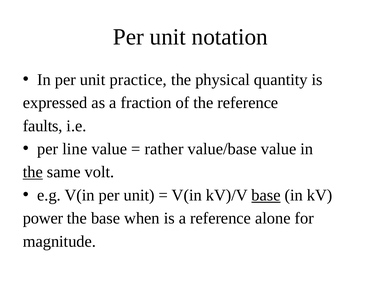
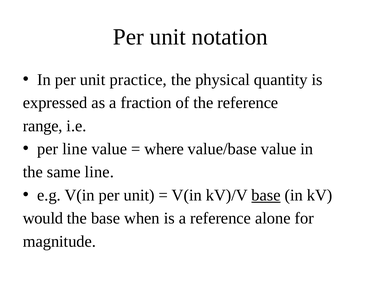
faults: faults -> range (43, 126)
rather: rather -> where (164, 149)
the underline: present -> none (33, 172)
same volt: volt -> line (99, 172)
power: power -> would (43, 218)
